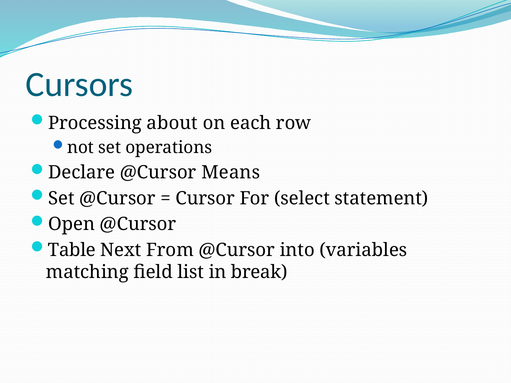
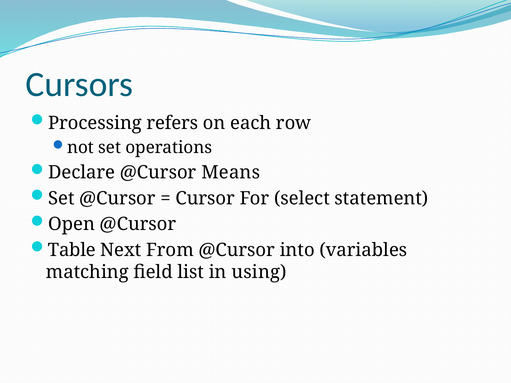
about: about -> refers (172, 123)
break: break -> using (259, 272)
